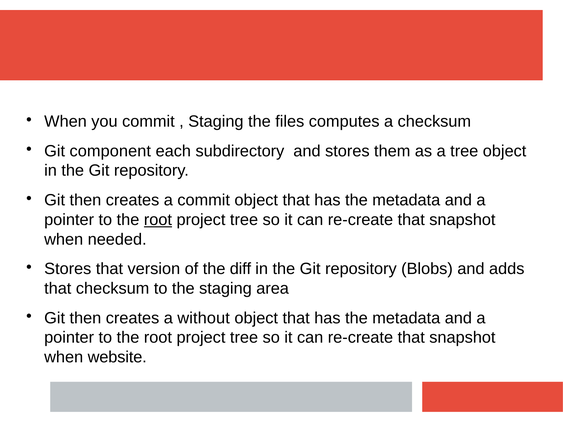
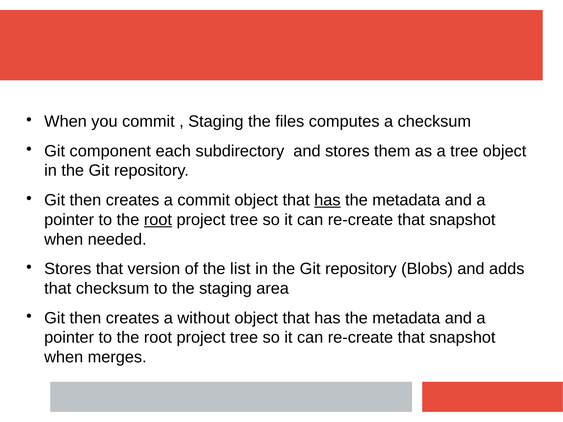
has underline: none -> present (327, 200)
diff: diff -> list (240, 269)
website: website -> merges (117, 357)
